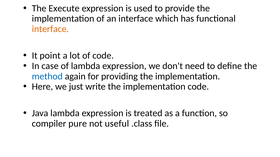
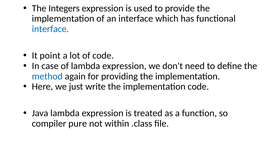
Execute: Execute -> Integers (64, 8)
interface colour: orange -> blue (50, 29)
useful: useful -> within (117, 124)
